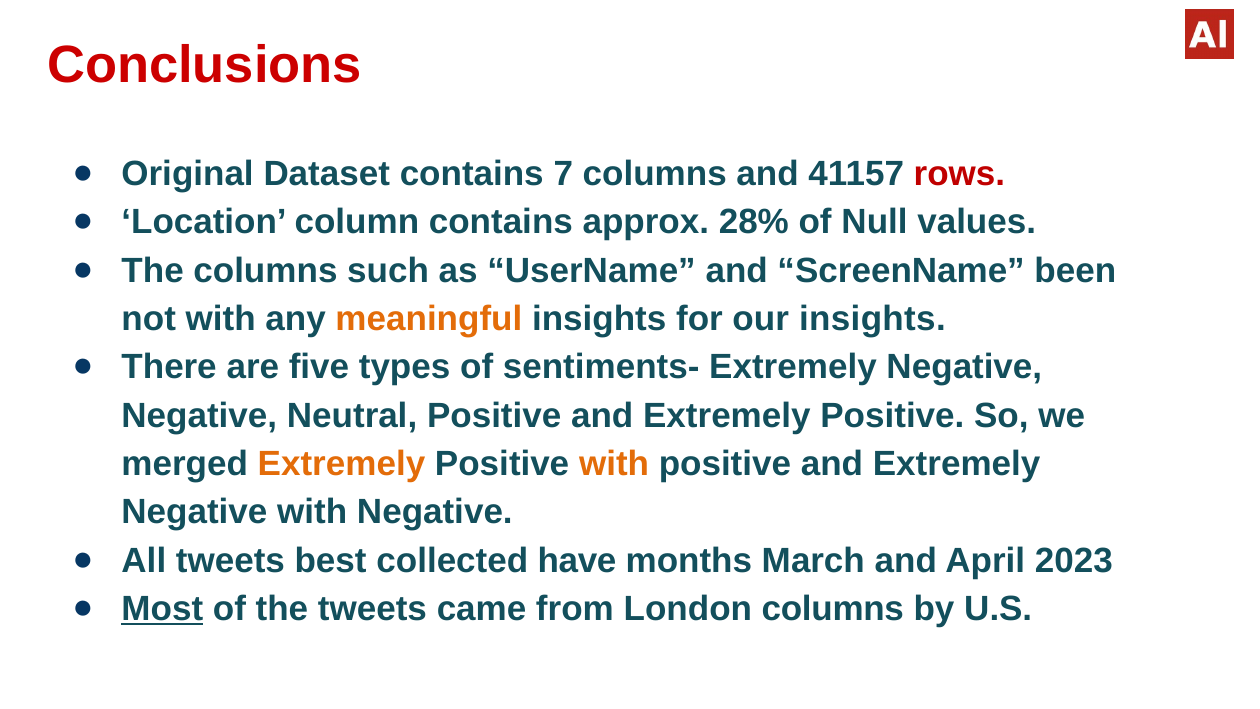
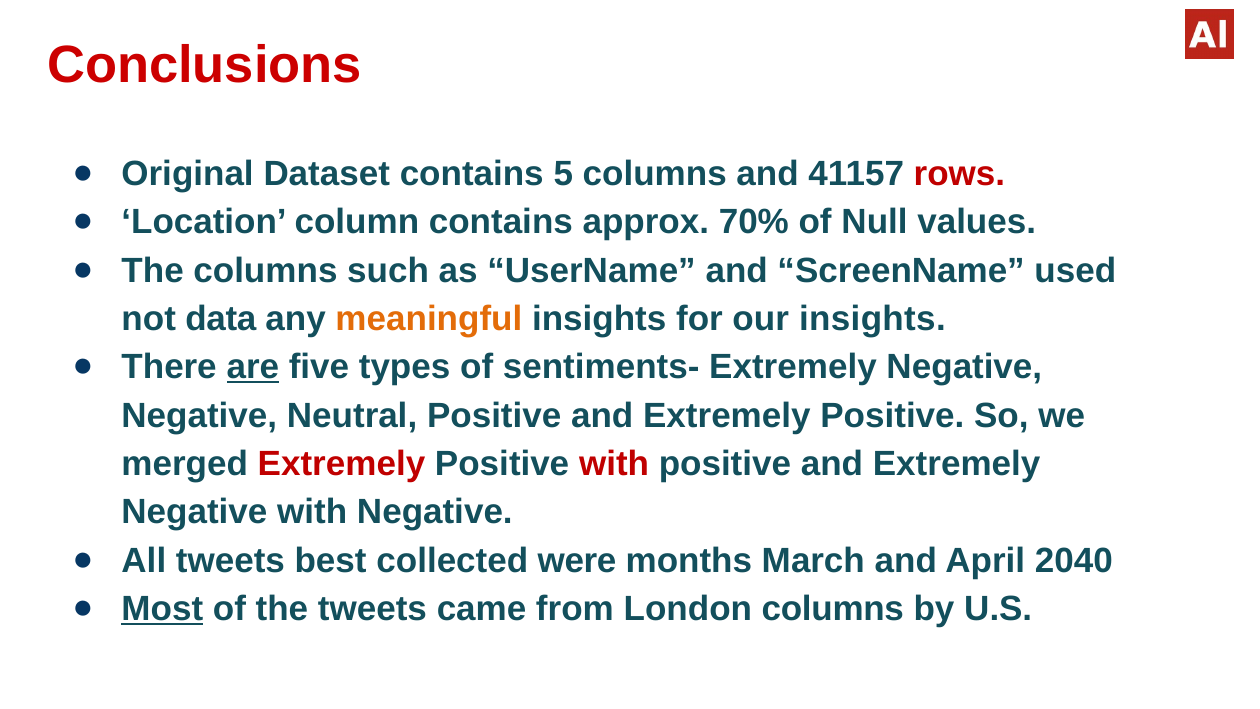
7: 7 -> 5 (563, 174)
28%: 28% -> 70% (754, 222)
been: been -> used (1075, 271)
not with: with -> data (221, 319)
are underline: none -> present (253, 367)
Extremely colour: orange -> red (341, 464)
with colour: orange -> red (614, 464)
have: have -> were (577, 560)
2023: 2023 -> 2040 (1074, 560)
